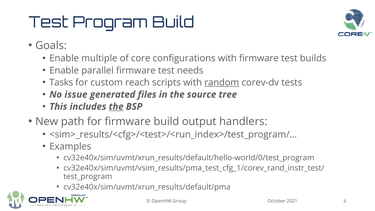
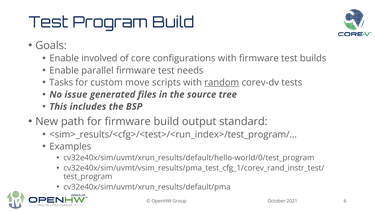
multiple: multiple -> involved (99, 58)
reach: reach -> move (137, 82)
the underline: present -> none (116, 107)
handlers: handlers -> standard (243, 121)
